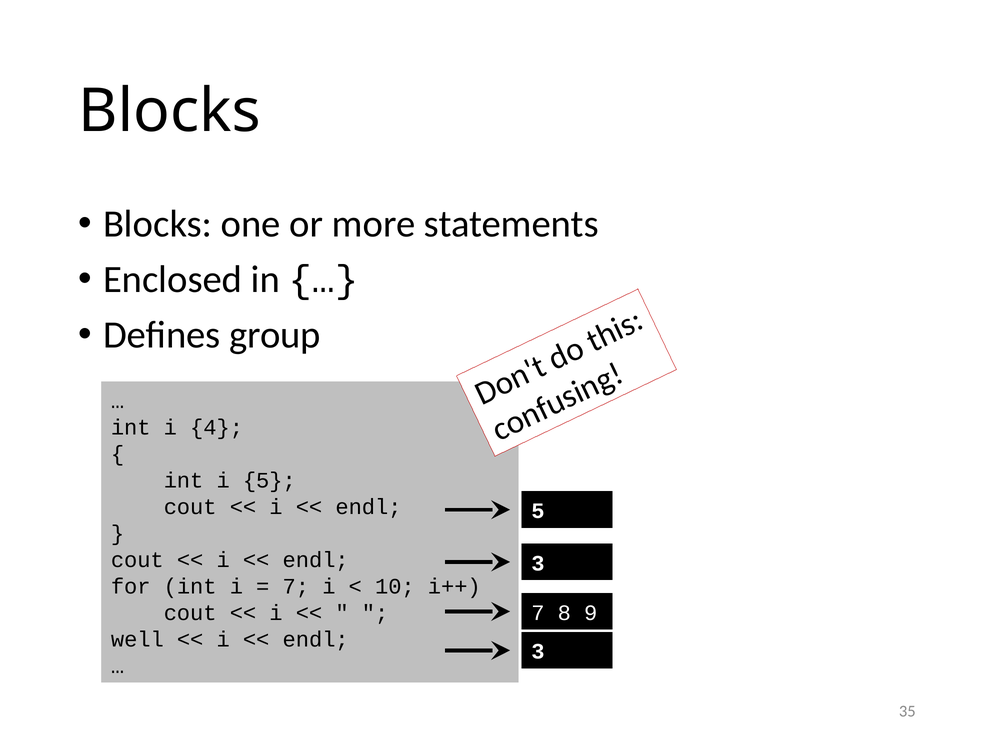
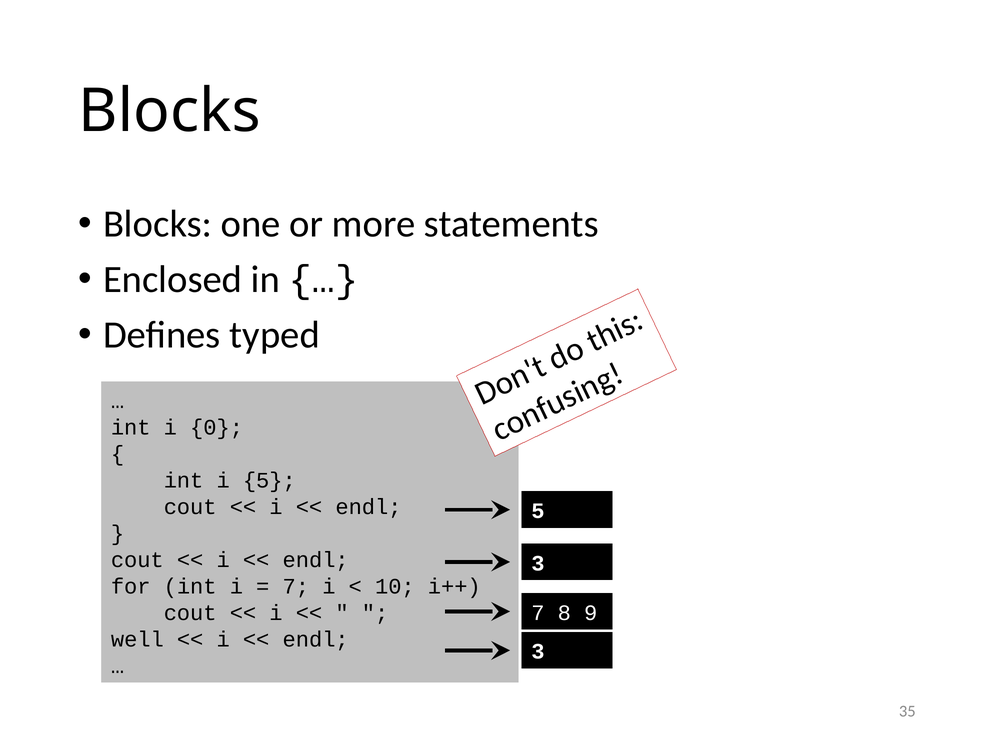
group: group -> typed (275, 335)
4: 4 -> 0 (217, 428)
